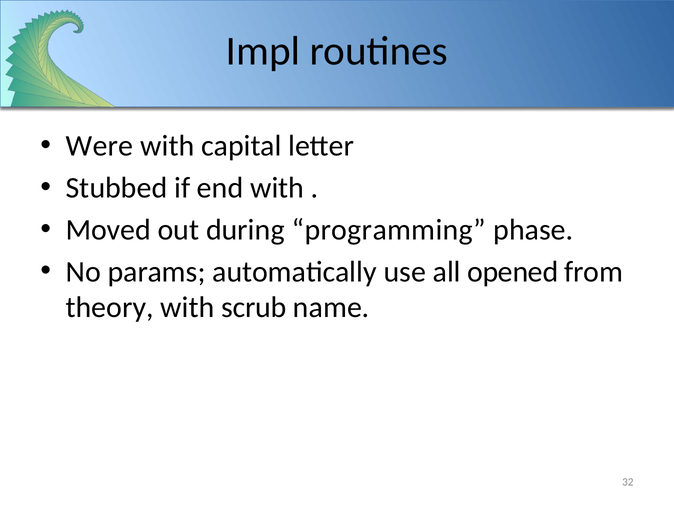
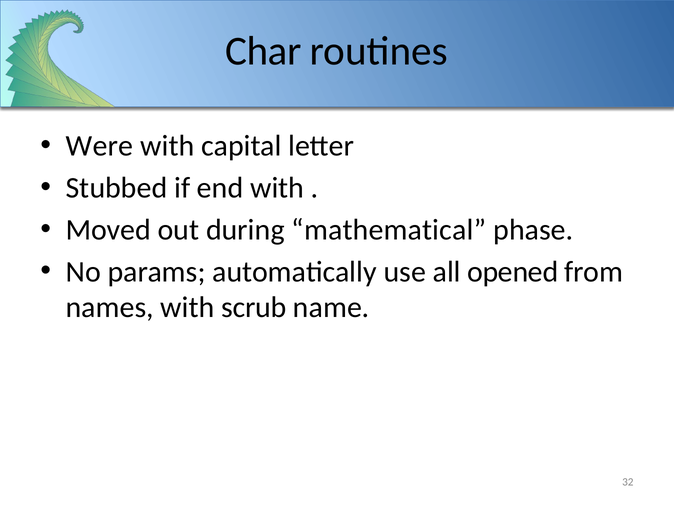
Impl: Impl -> Char (263, 51)
programming: programming -> mathematical (389, 230)
theory: theory -> names (110, 308)
